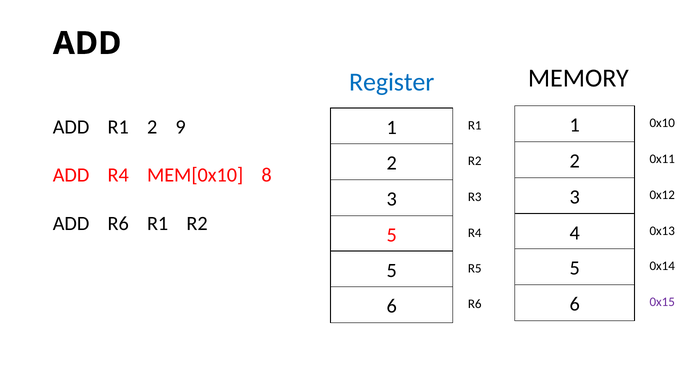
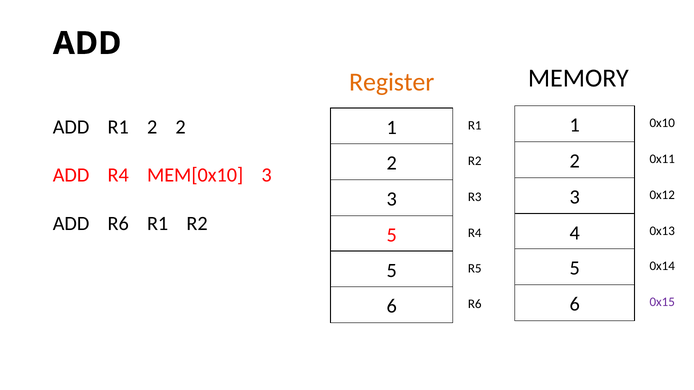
Register colour: blue -> orange (392, 82)
2 9: 9 -> 2 (181, 127)
MEM[0x10 8: 8 -> 3 (267, 175)
